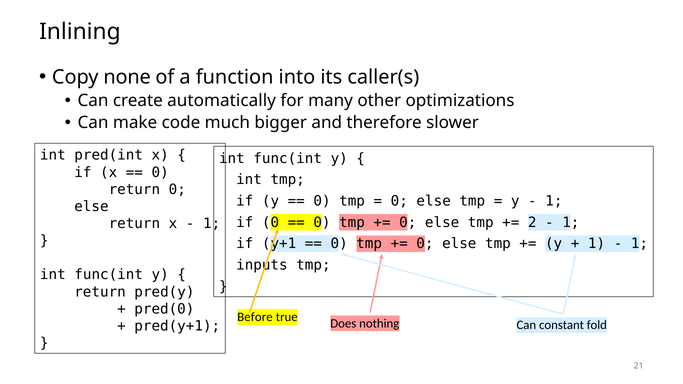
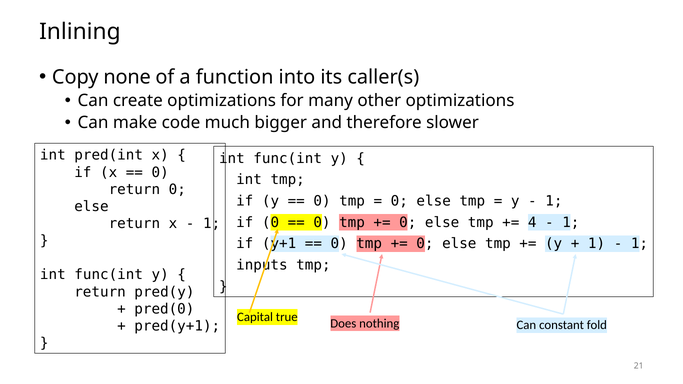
create automatically: automatically -> optimizations (222, 101)
2: 2 -> 4 (532, 223)
Before: Before -> Capital (255, 317)
